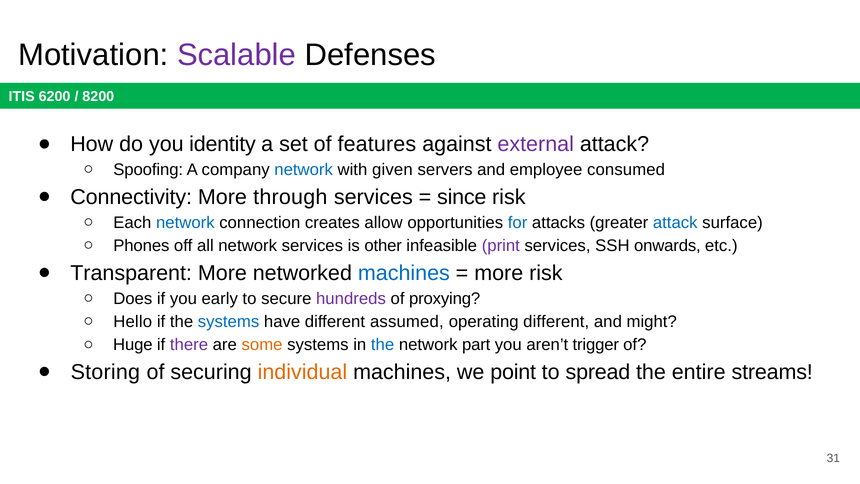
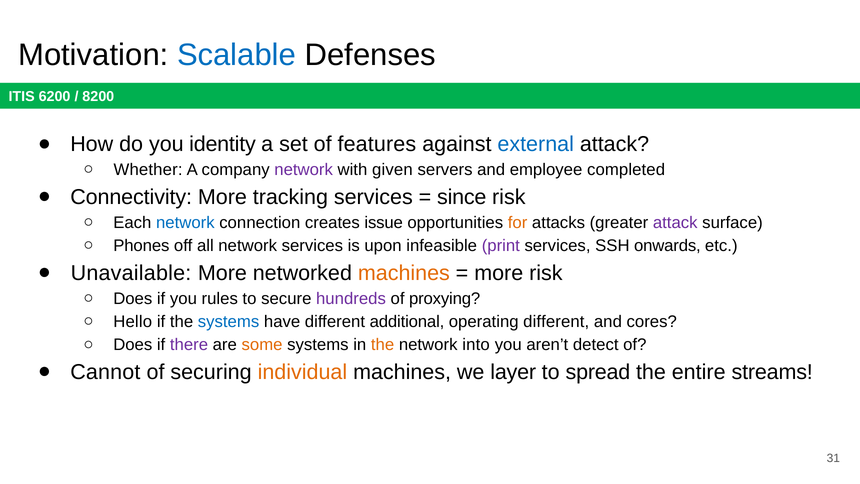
Scalable colour: purple -> blue (237, 55)
external colour: purple -> blue (536, 144)
Spoofing: Spoofing -> Whether (148, 170)
network colour: blue -> purple (304, 170)
consumed: consumed -> completed (626, 170)
through: through -> tracking (290, 197)
allow: allow -> issue (384, 223)
for colour: blue -> orange (518, 223)
attack colour: blue -> purple (675, 223)
other: other -> upon (383, 246)
Transparent: Transparent -> Unavailable (131, 273)
machines colour: blue -> orange (404, 273)
early: early -> rules (220, 298)
assumed: assumed -> additional (407, 322)
might: might -> cores (652, 322)
Huge: Huge -> Does (133, 345)
the colour: blue -> orange (383, 345)
part: part -> into (476, 345)
trigger: trigger -> detect (596, 345)
Storing: Storing -> Cannot (105, 372)
point: point -> layer (513, 372)
